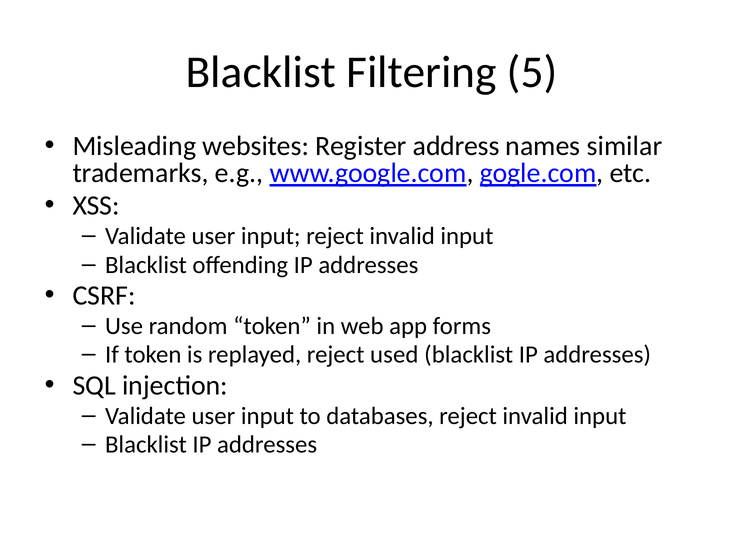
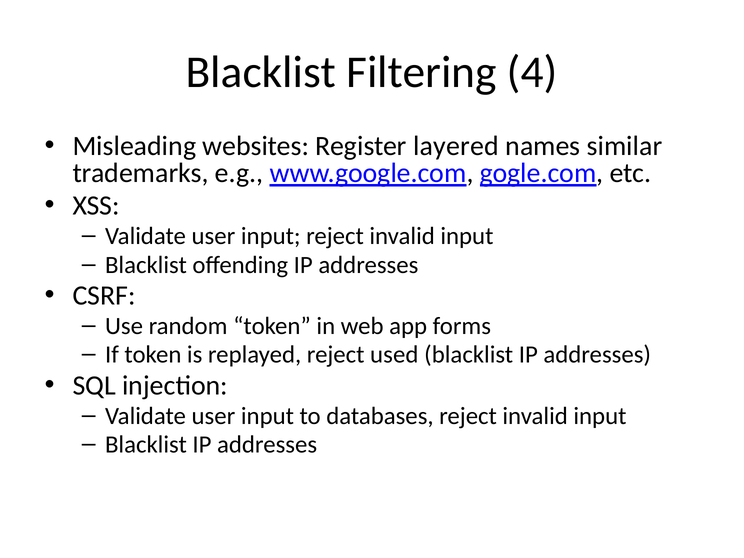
5: 5 -> 4 (532, 72)
address: address -> layered (456, 146)
